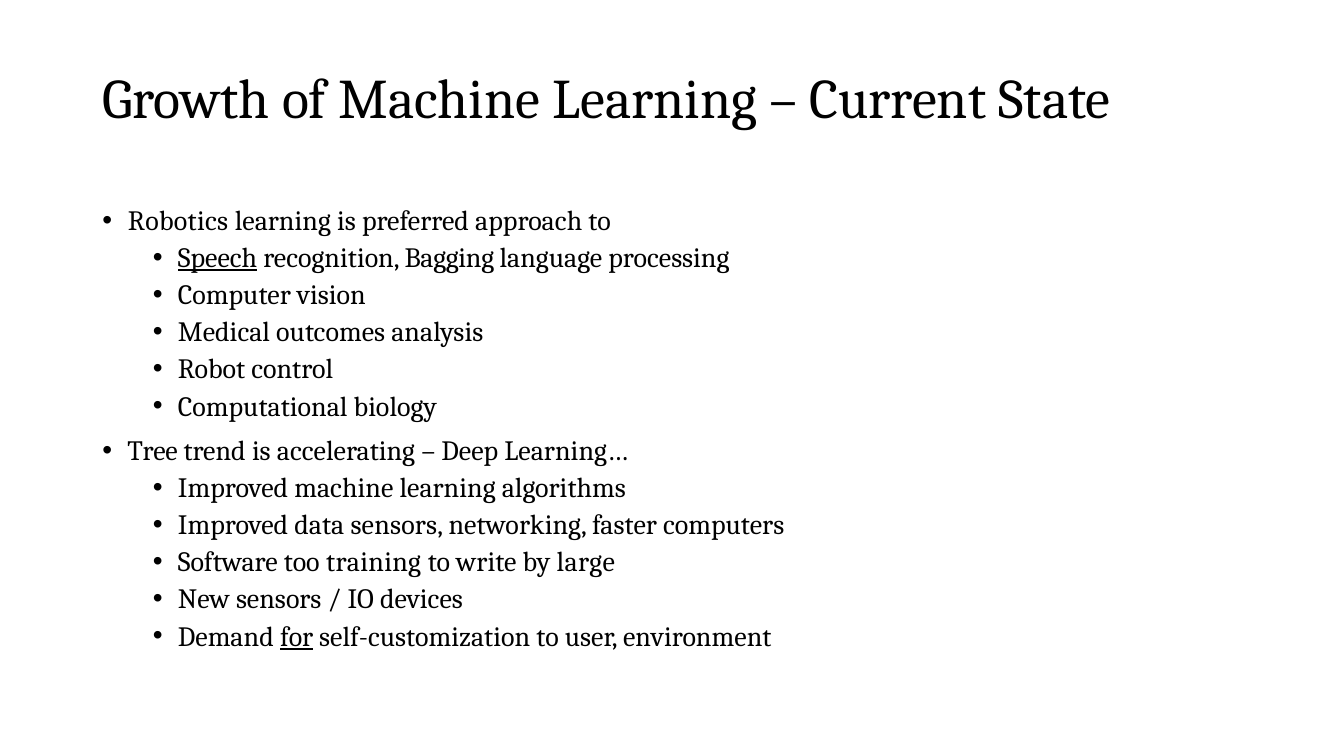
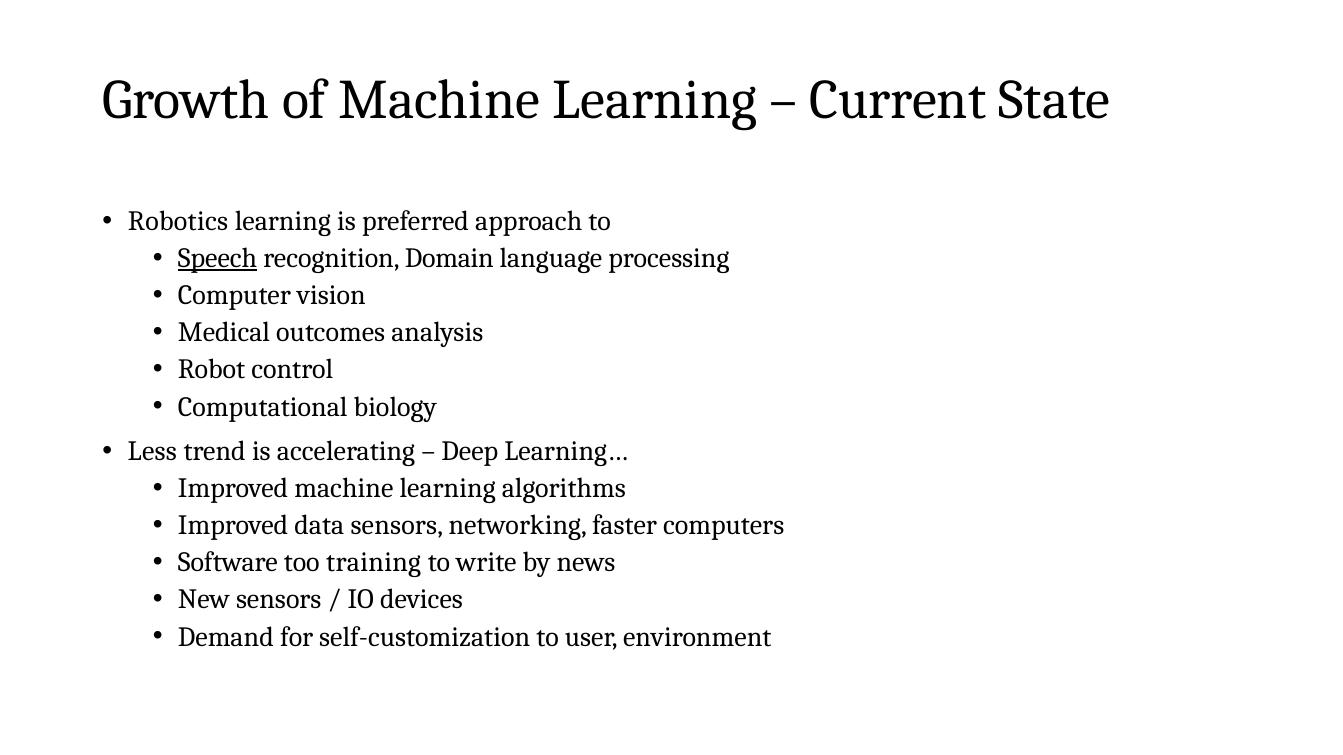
Bagging: Bagging -> Domain (449, 258)
Tree: Tree -> Less (152, 451)
large: large -> news (586, 563)
for underline: present -> none (297, 637)
